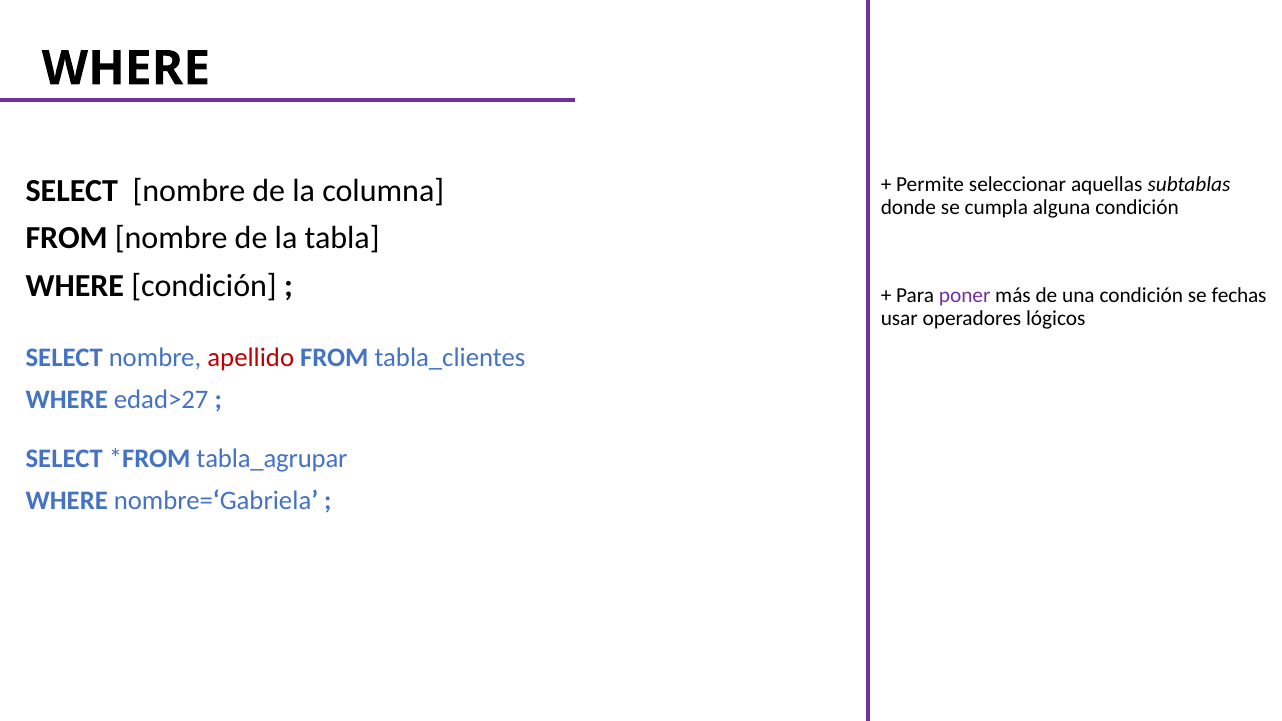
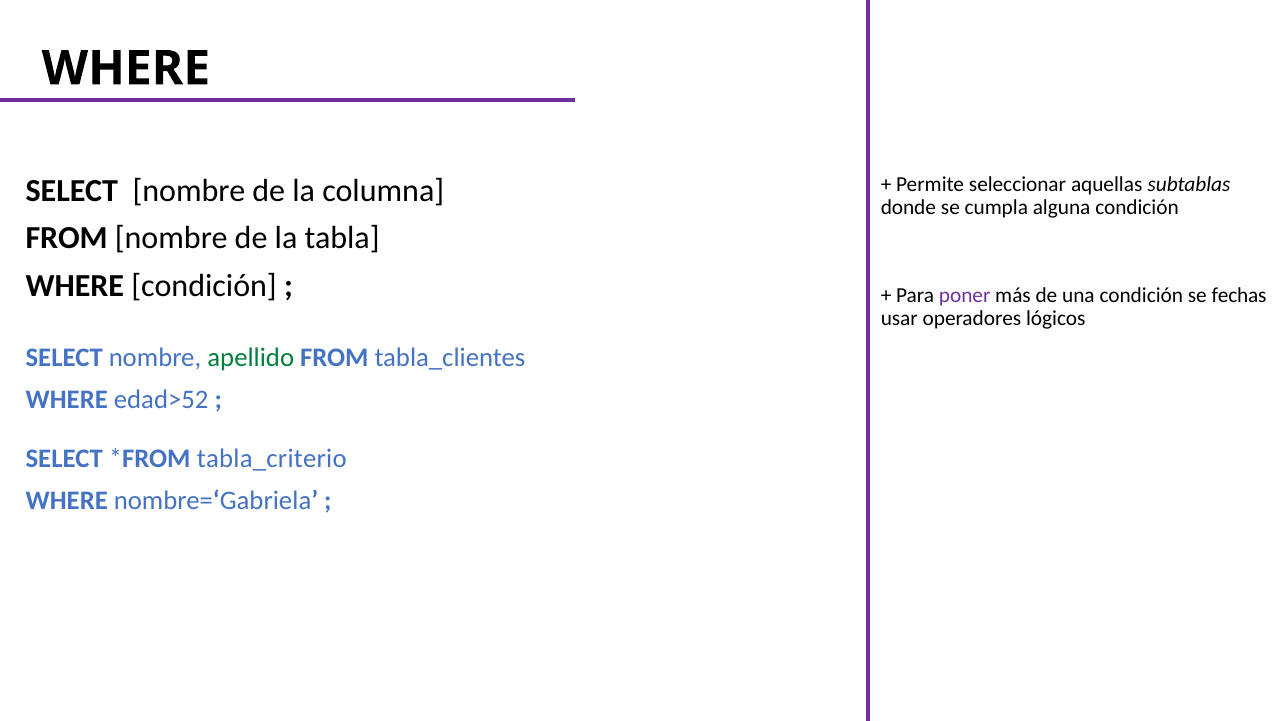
apellido colour: red -> green (251, 358)
edad>27: edad>27 -> edad>52 (161, 400)
tabla_agrupar: tabla_agrupar -> tabla_criterio (272, 458)
